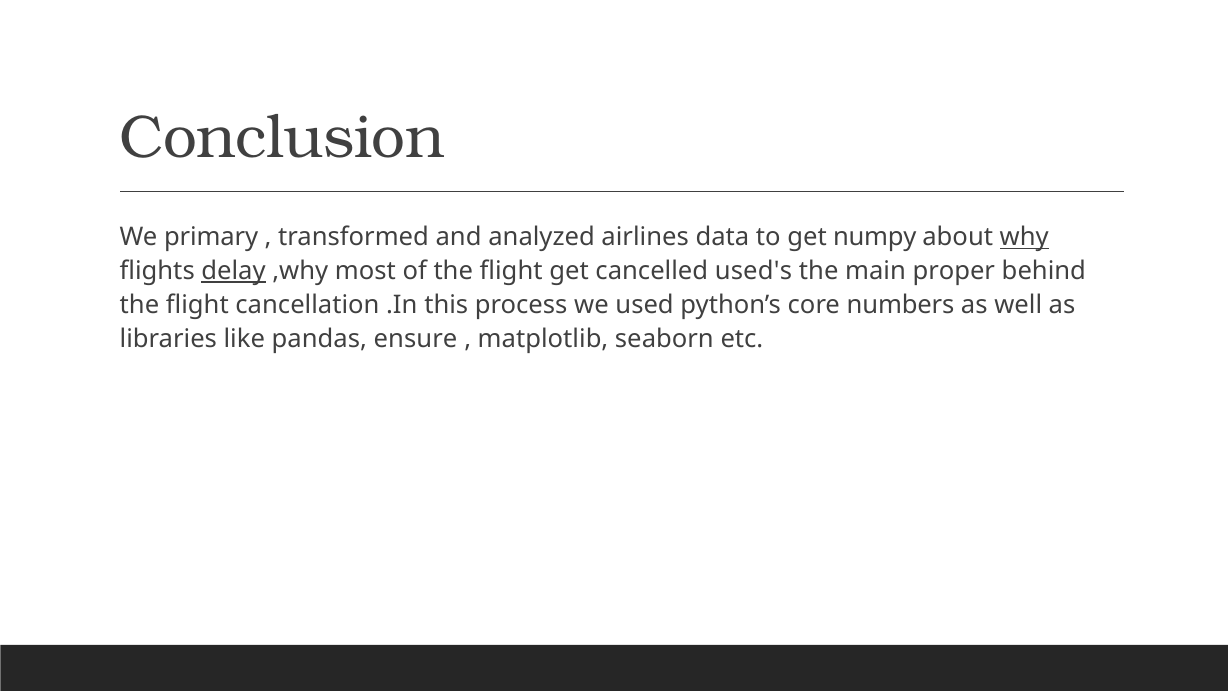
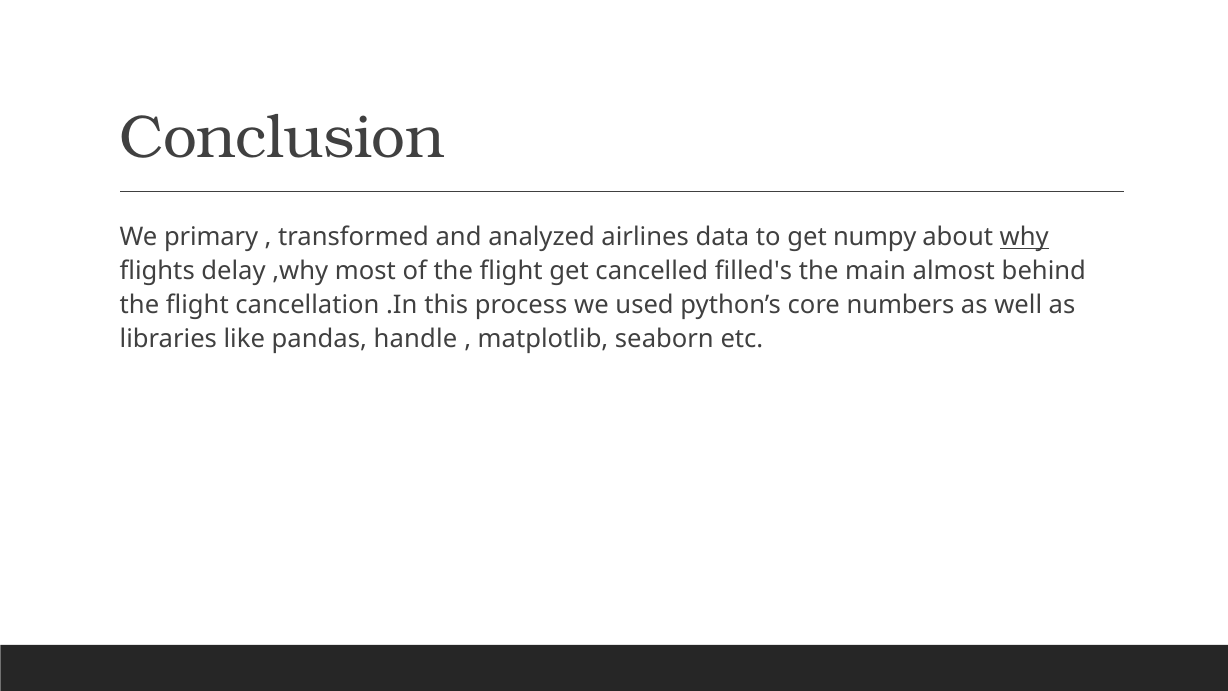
delay underline: present -> none (234, 271)
used's: used's -> filled's (753, 271)
proper: proper -> almost (954, 271)
ensure: ensure -> handle (415, 339)
